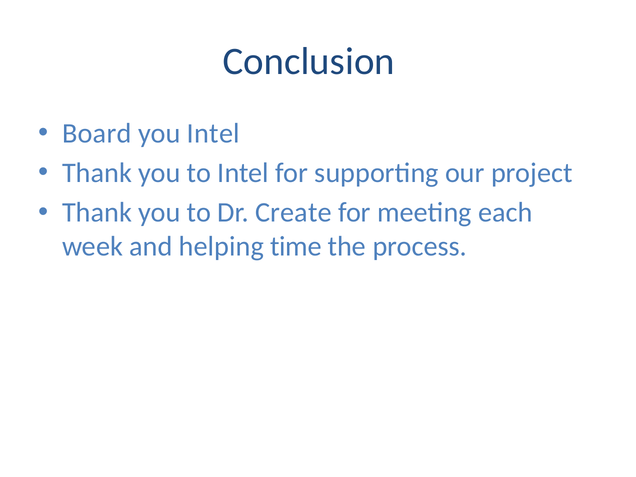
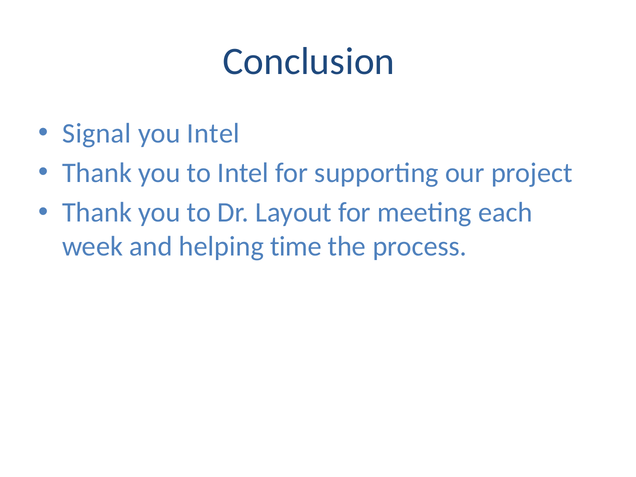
Board: Board -> Signal (97, 133)
Create: Create -> Layout (294, 213)
